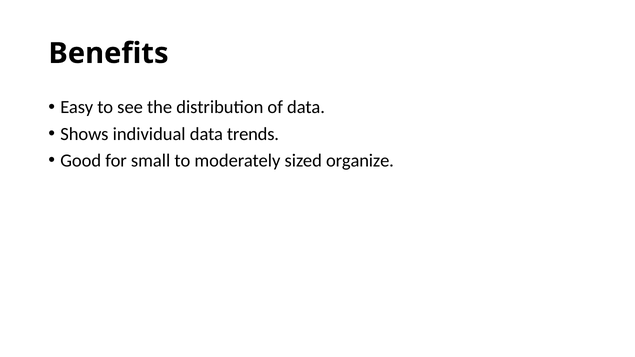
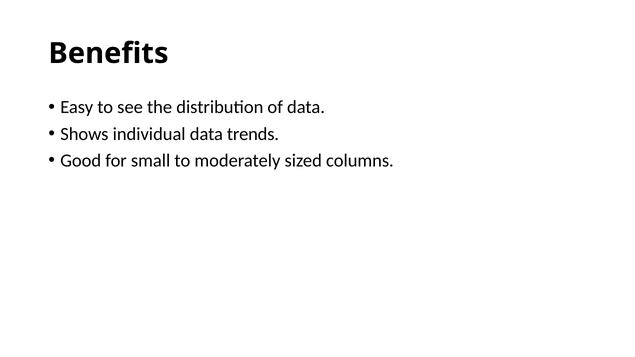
organize: organize -> columns (360, 161)
